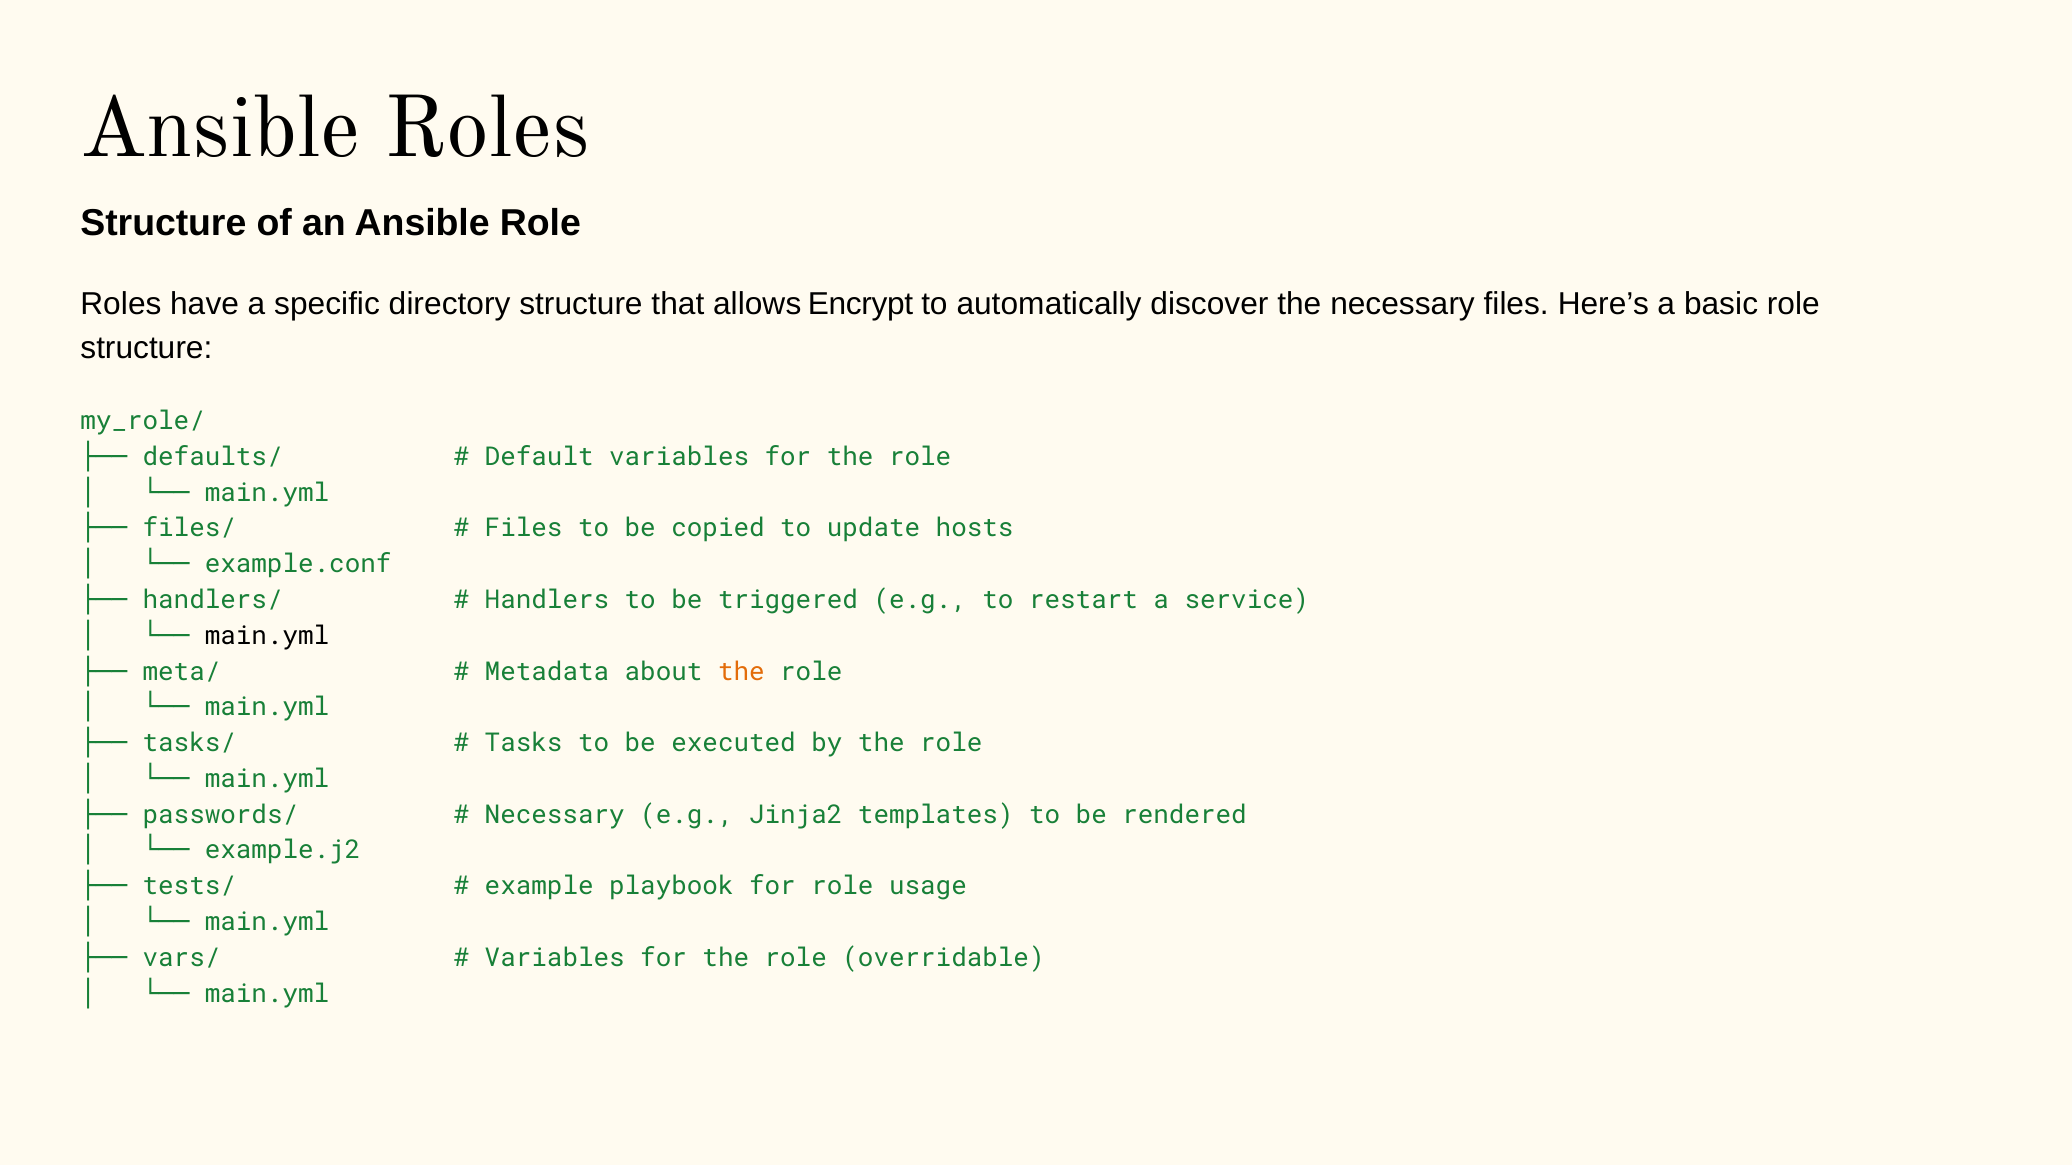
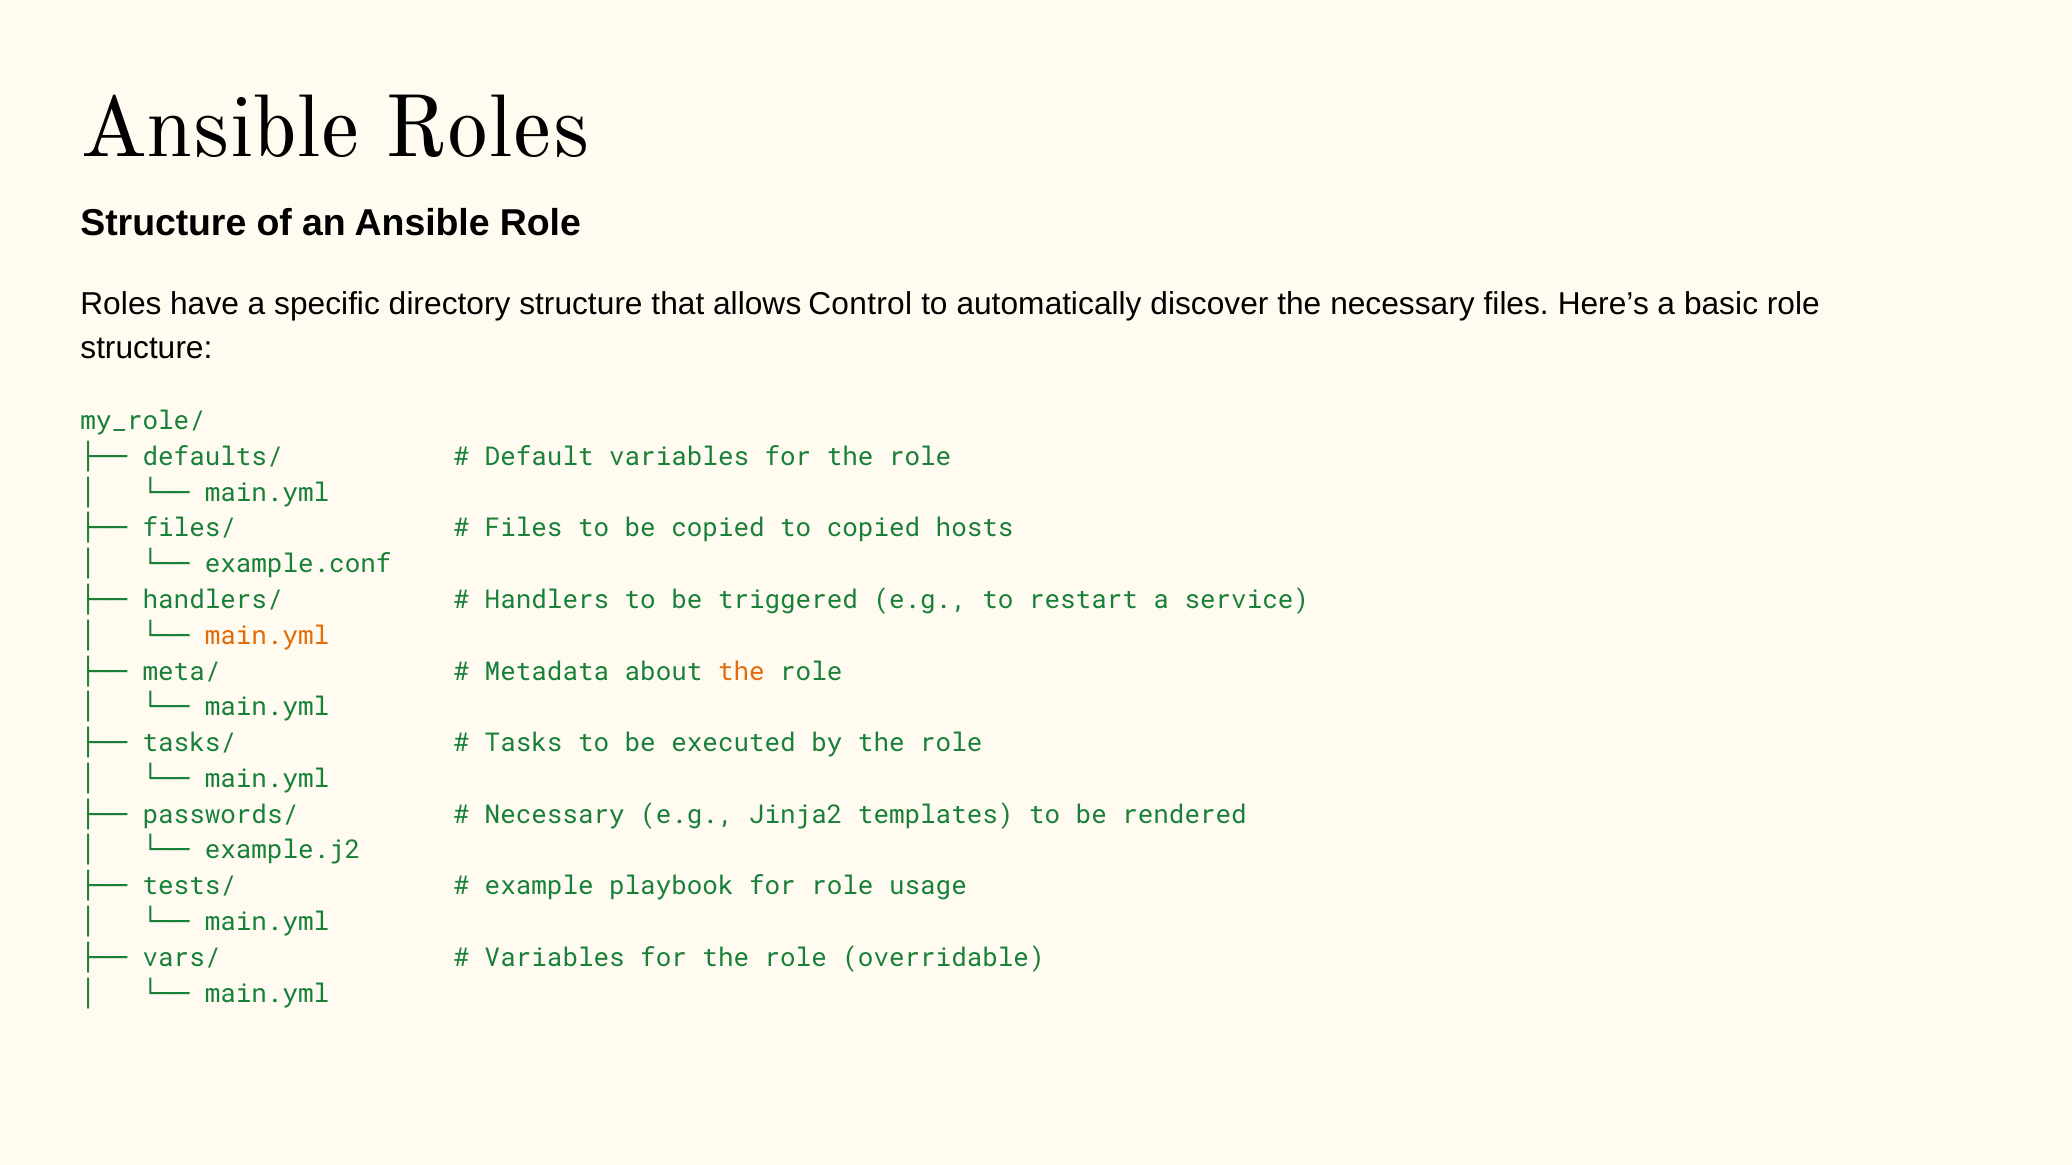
Encrypt: Encrypt -> Control (860, 304)
to update: update -> copied (874, 529)
main.yml colour: black -> orange (267, 636)
